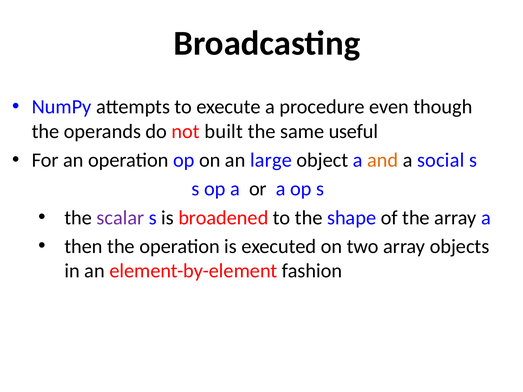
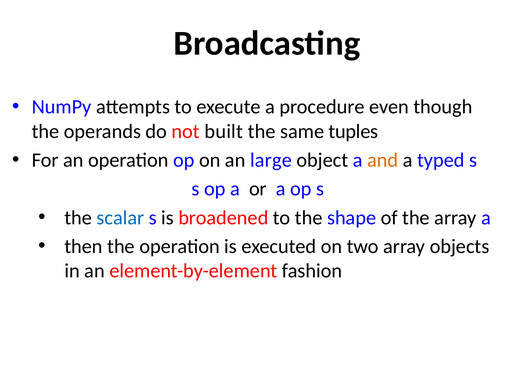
useful: useful -> tuples (353, 131)
social: social -> typed (441, 160)
scalar colour: purple -> blue (120, 218)
